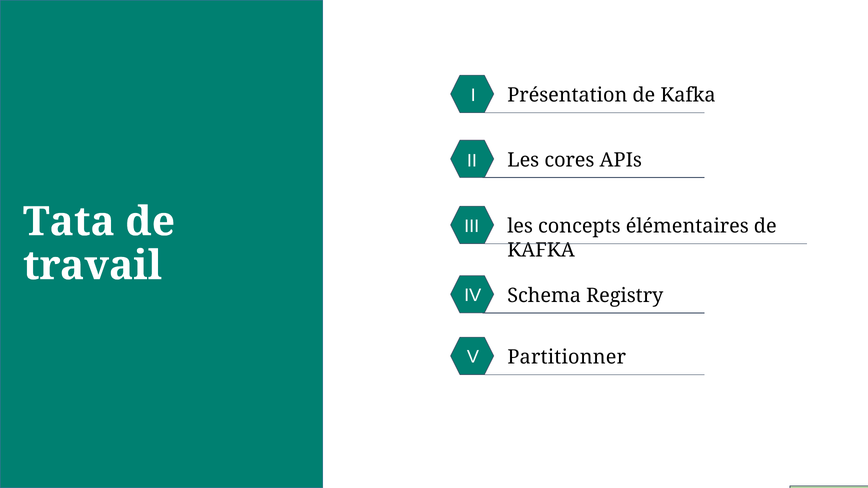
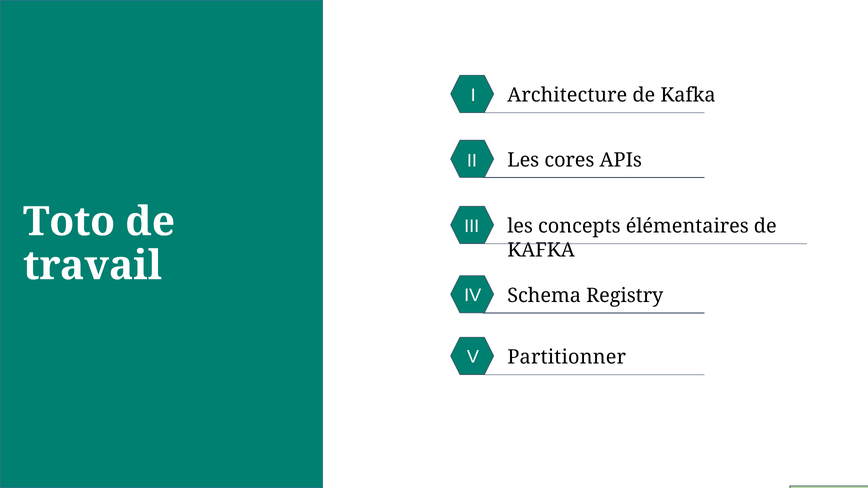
Présentation: Présentation -> Architecture (567, 95)
Tata: Tata -> Toto (69, 222)
